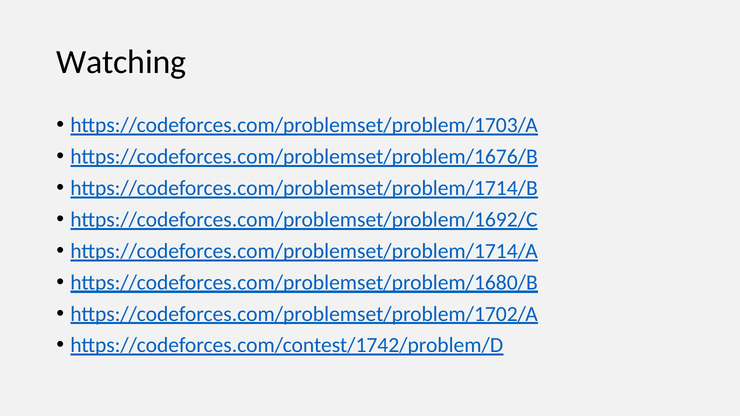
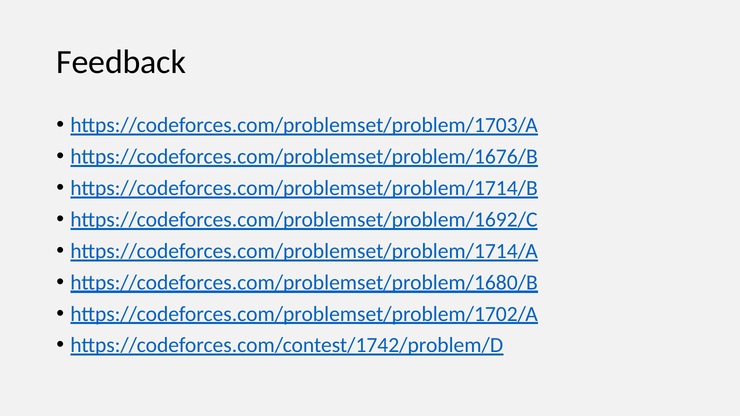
Watching: Watching -> Feedback (121, 62)
